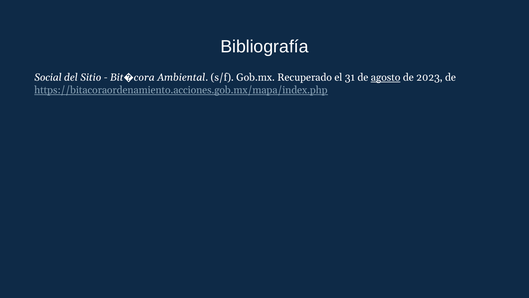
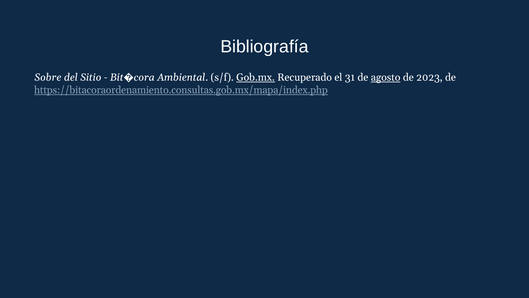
Social: Social -> Sobre (48, 77)
Gob.mx underline: none -> present (256, 77)
https://bitacoraordenamiento.acciones.gob.mx/mapa/index.php: https://bitacoraordenamiento.acciones.gob.mx/mapa/index.php -> https://bitacoraordenamiento.consultas.gob.mx/mapa/index.php (181, 90)
